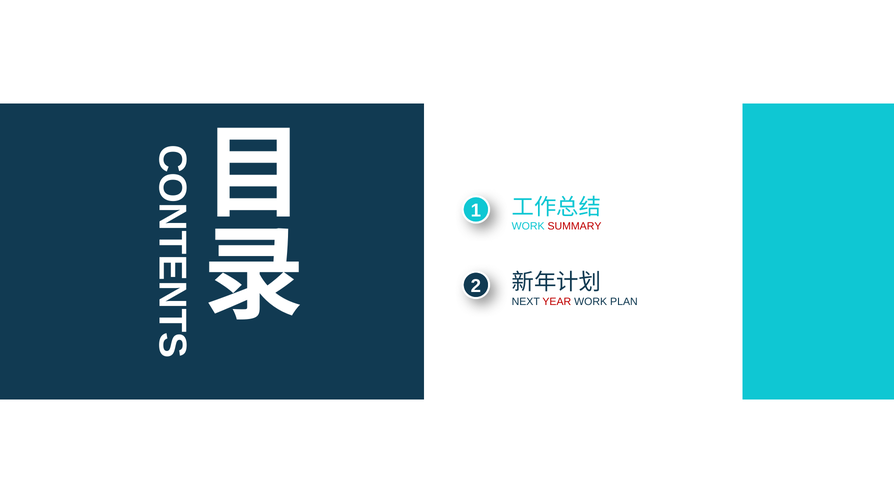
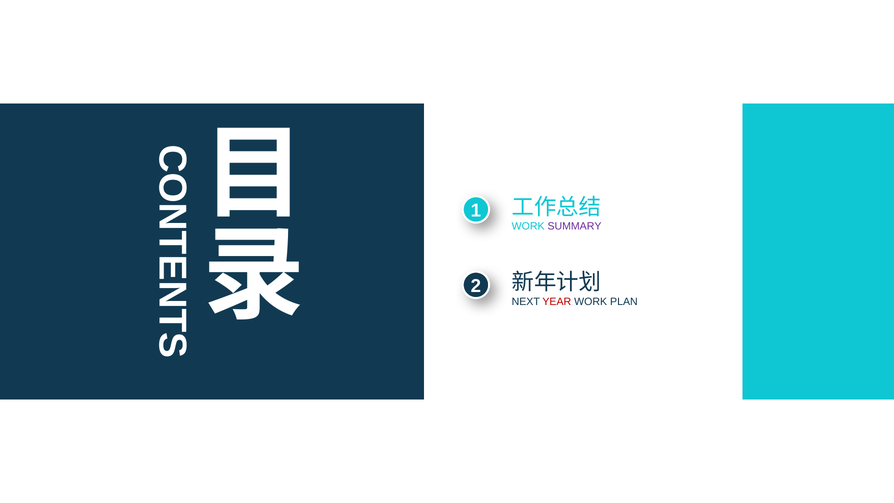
SUMMARY colour: red -> purple (574, 226)
